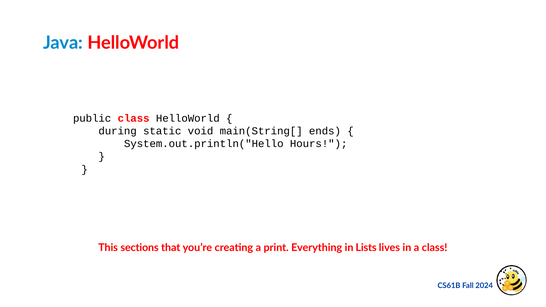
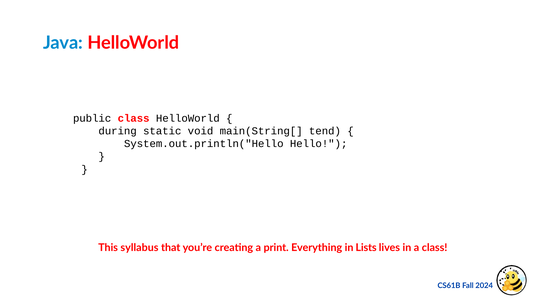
ends: ends -> tend (325, 131)
Hours: Hours -> Hello (319, 144)
sections: sections -> syllabus (139, 248)
